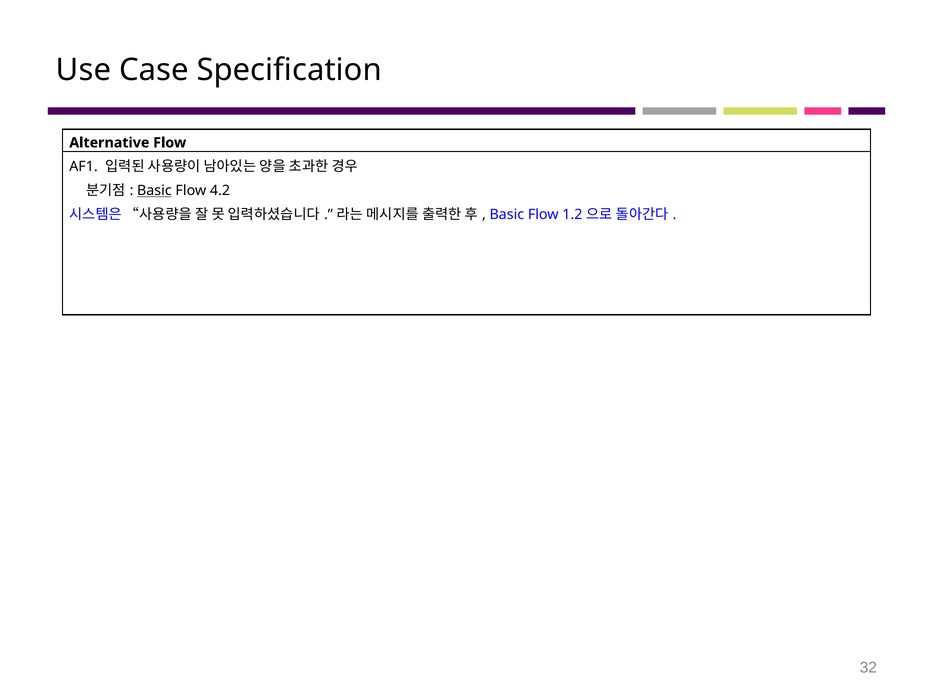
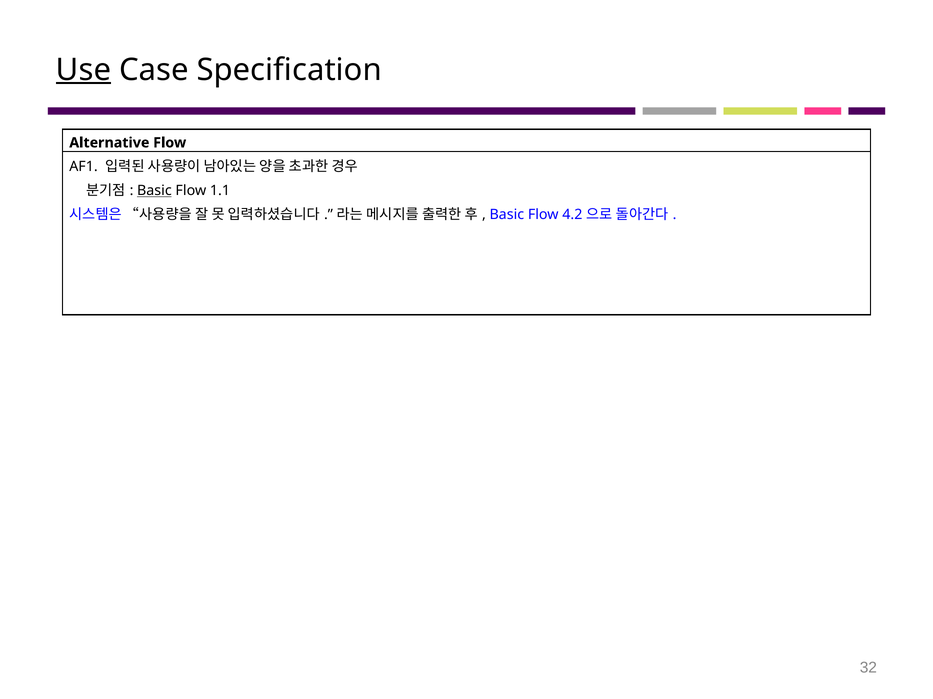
Use underline: none -> present (84, 70)
4.2: 4.2 -> 1.1 (220, 191)
1.2: 1.2 -> 4.2 (572, 215)
